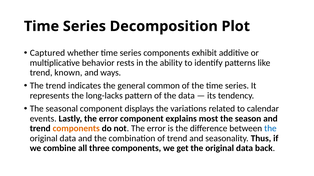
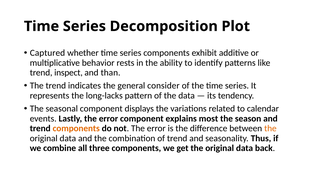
known: known -> inspect (68, 73)
ways: ways -> than (111, 73)
common: common -> consider (163, 86)
the colour: blue -> orange (270, 129)
